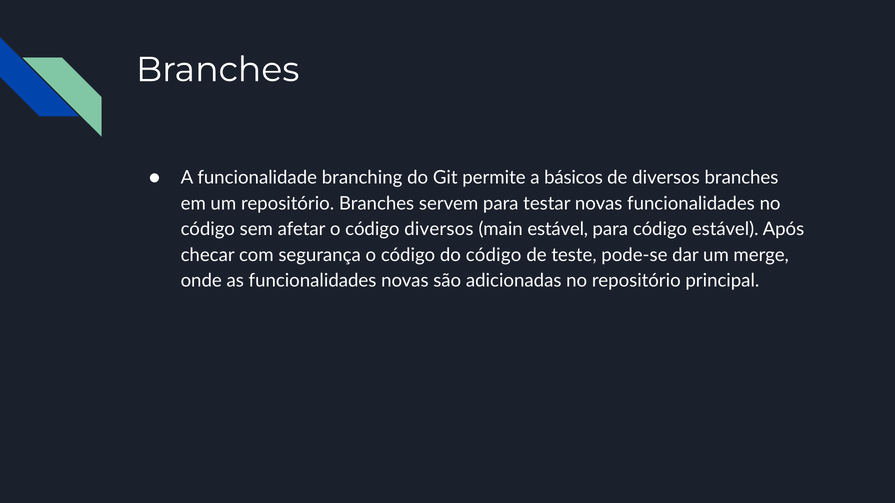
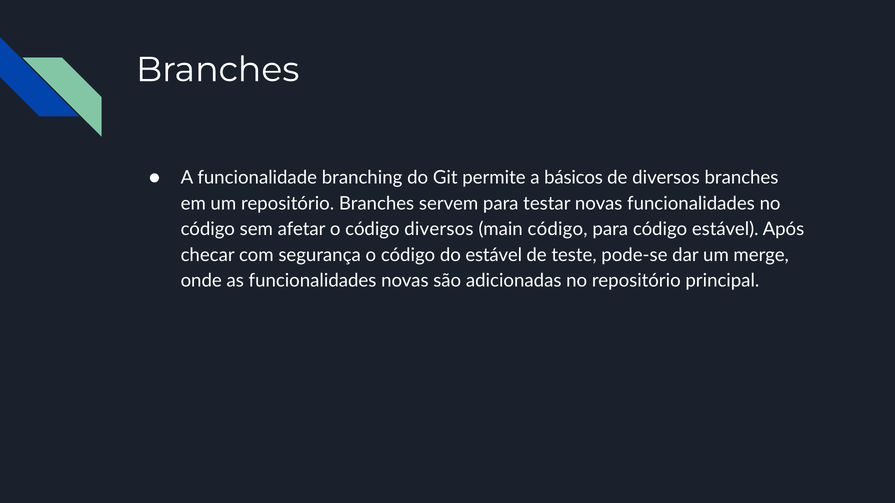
main estável: estável -> código (558, 229)
do código: código -> estável (494, 255)
